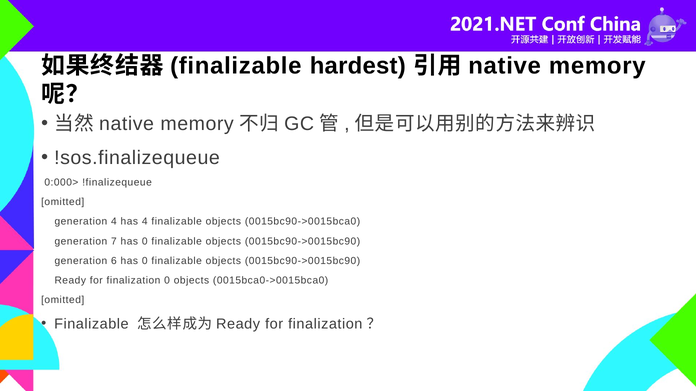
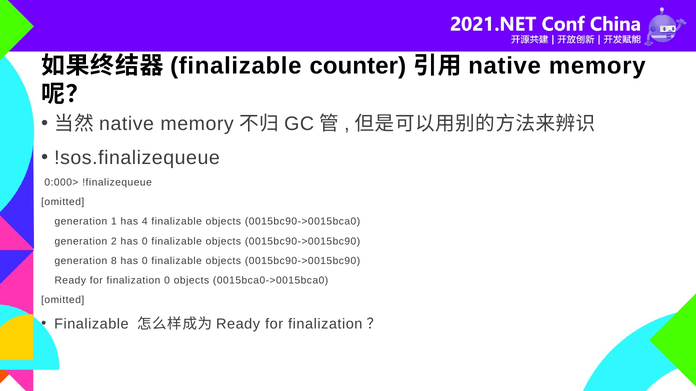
hardest: hardest -> counter (358, 66)
generation 4: 4 -> 1 (114, 222)
7: 7 -> 2 (114, 242)
6: 6 -> 8 (114, 261)
